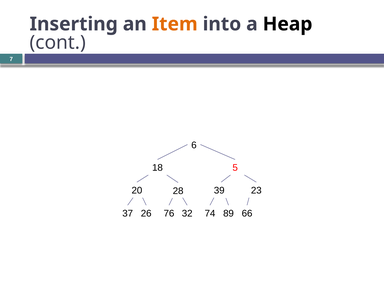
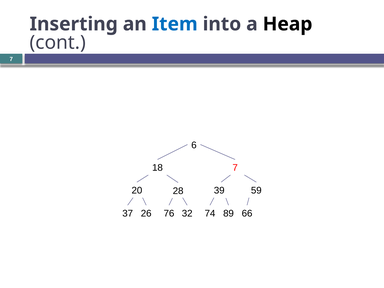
Item colour: orange -> blue (175, 24)
18 5: 5 -> 7 (235, 168)
23: 23 -> 59 (256, 190)
